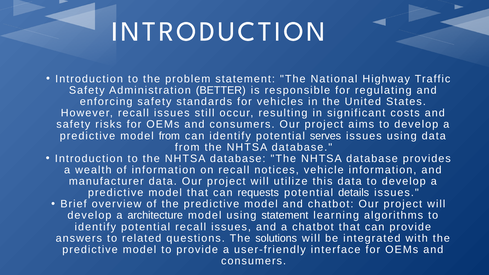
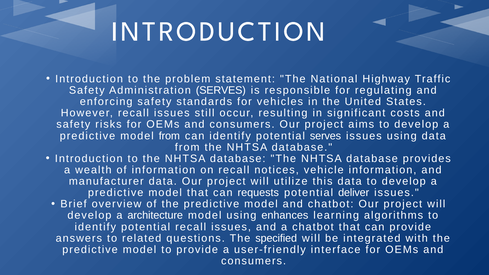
Administration BETTER: BETTER -> SERVES (221, 90)
details: details -> deliver (354, 193)
using statement: statement -> enhances (285, 215)
solutions: solutions -> specified (276, 238)
